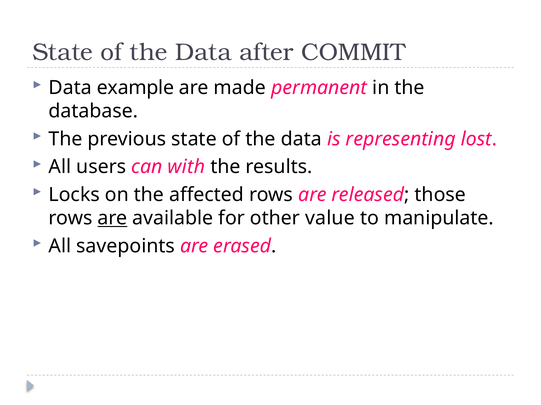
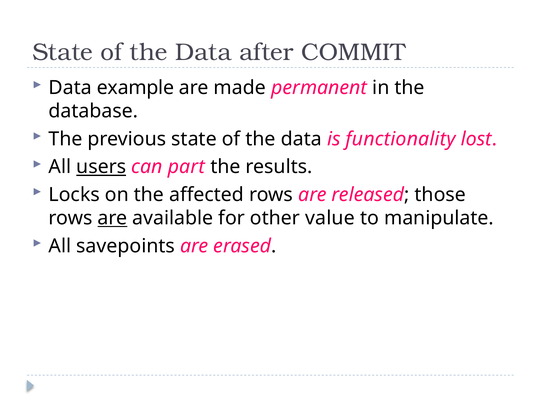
representing: representing -> functionality (401, 139)
users underline: none -> present (101, 167)
with: with -> part (186, 167)
